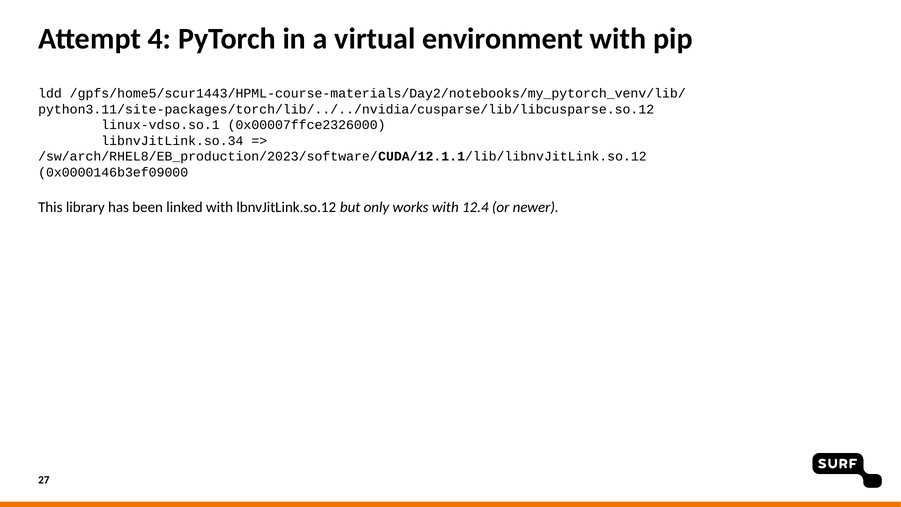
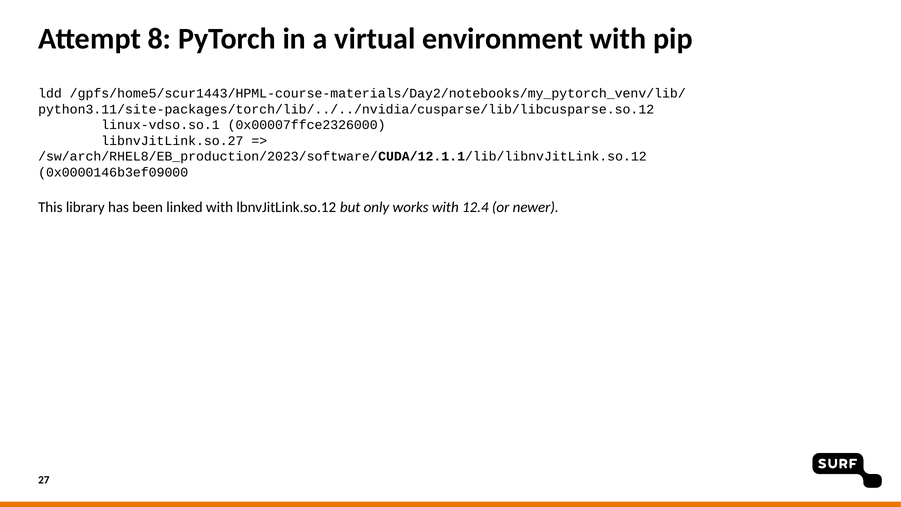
4: 4 -> 8 (159, 39)
libnvJitLink.so.34: libnvJitLink.so.34 -> libnvJitLink.so.27 (172, 141)
